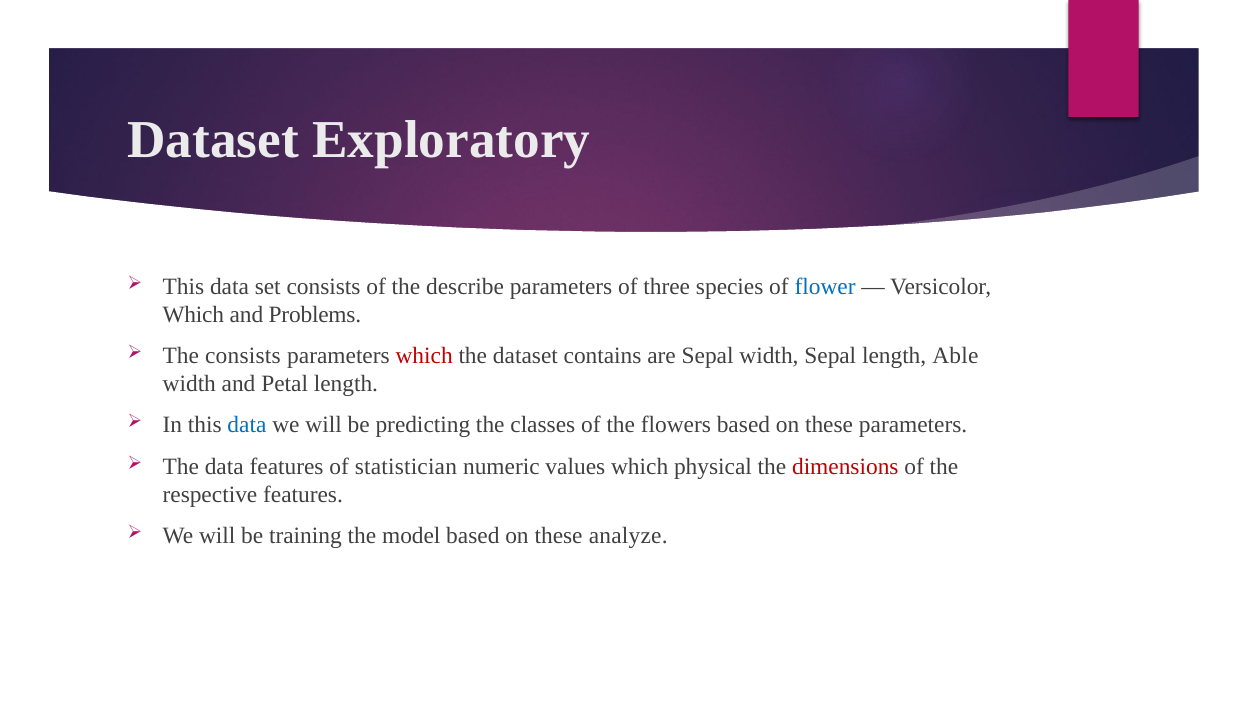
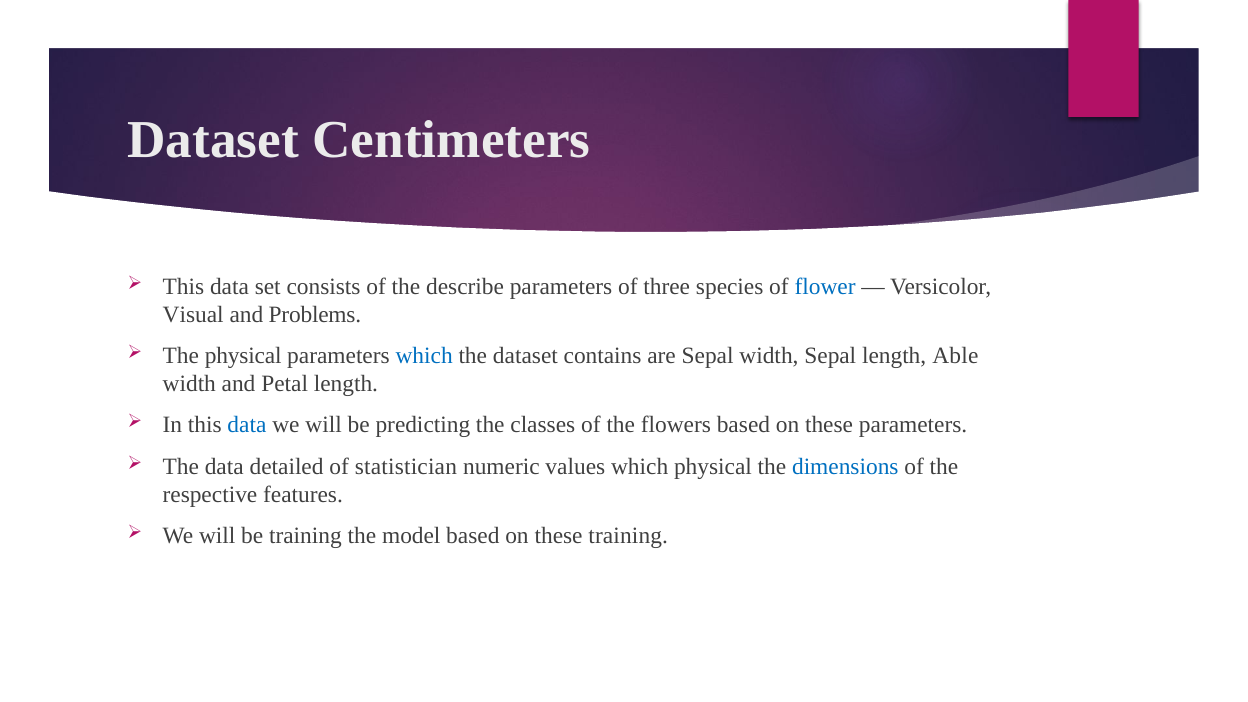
Exploratory: Exploratory -> Centimeters (451, 140)
Which: Which -> Visual (193, 315)
The consists: consists -> physical (243, 356)
which colour: red -> blue (424, 356)
data features: features -> detailed (287, 466)
dimensions colour: red -> blue (845, 466)
these analyze: analyze -> training (628, 535)
